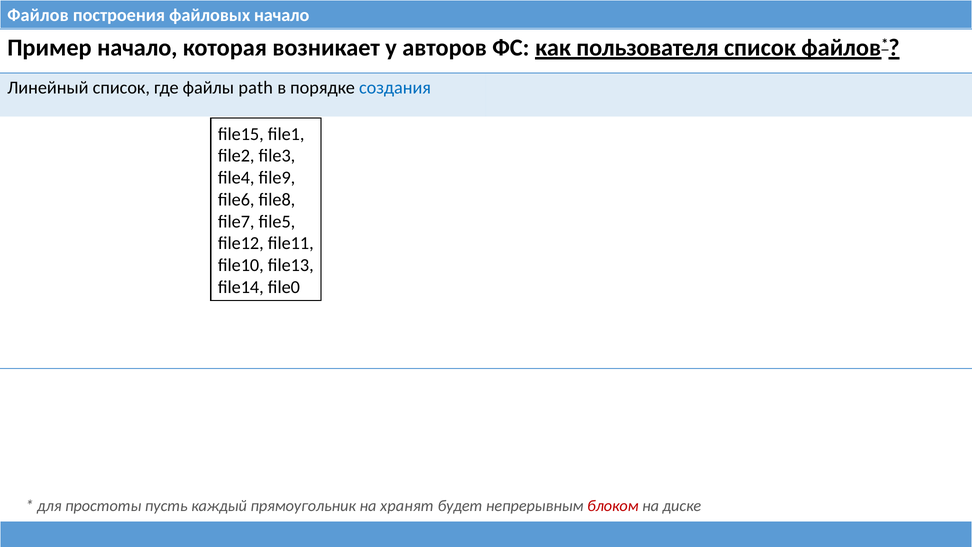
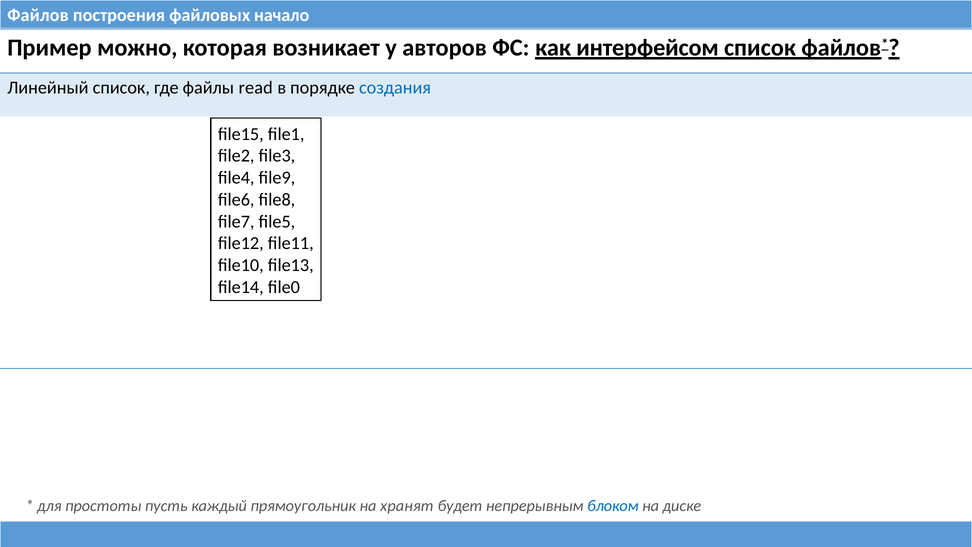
Пример начало: начало -> можно (137, 48)
пользователя: пользователя -> интерфейсом (648, 48)
path: path -> read (256, 88)
блоком colour: red -> blue (613, 506)
